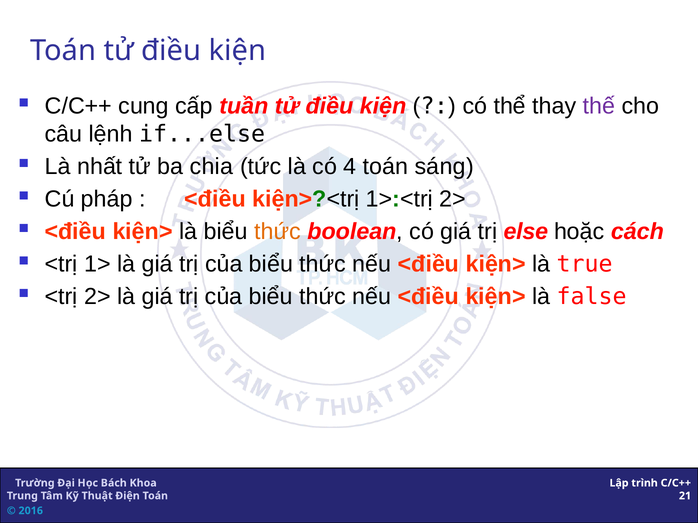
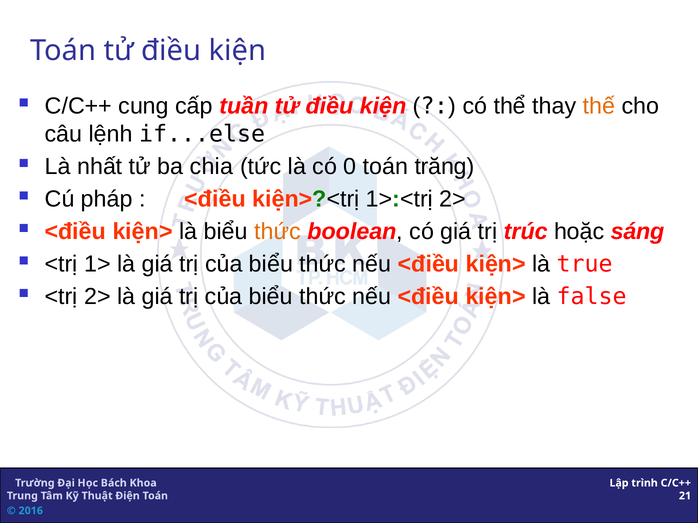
thế colour: purple -> orange (599, 106)
4: 4 -> 0 (350, 167)
sáng: sáng -> trăng (444, 167)
else: else -> trúc (526, 232)
cách: cách -> sáng (637, 232)
